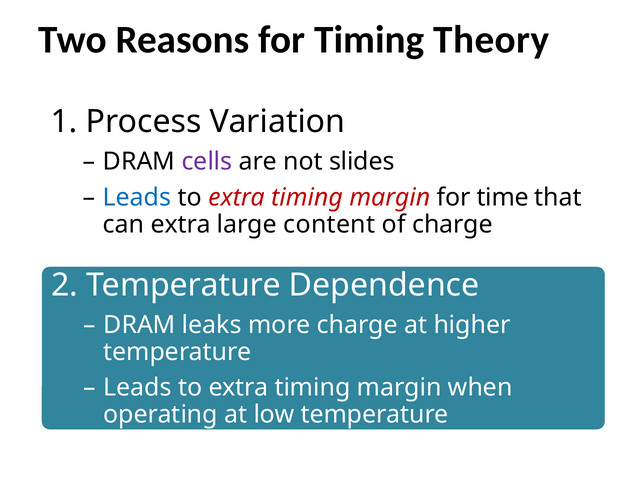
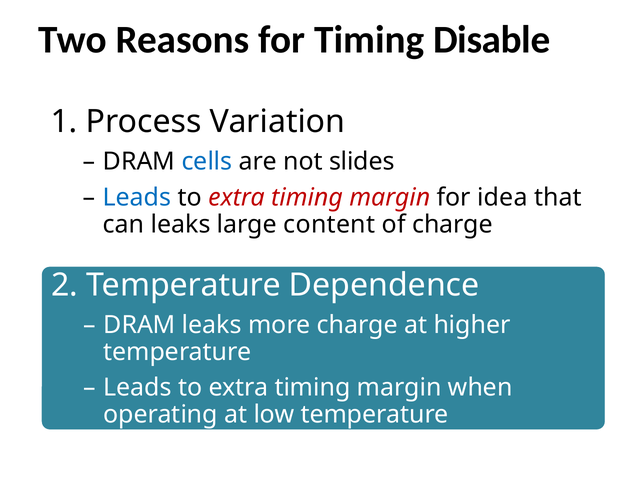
Theory: Theory -> Disable (492, 40)
cells colour: purple -> blue (207, 161)
time: time -> idea (502, 197)
can extra: extra -> leaks (181, 224)
